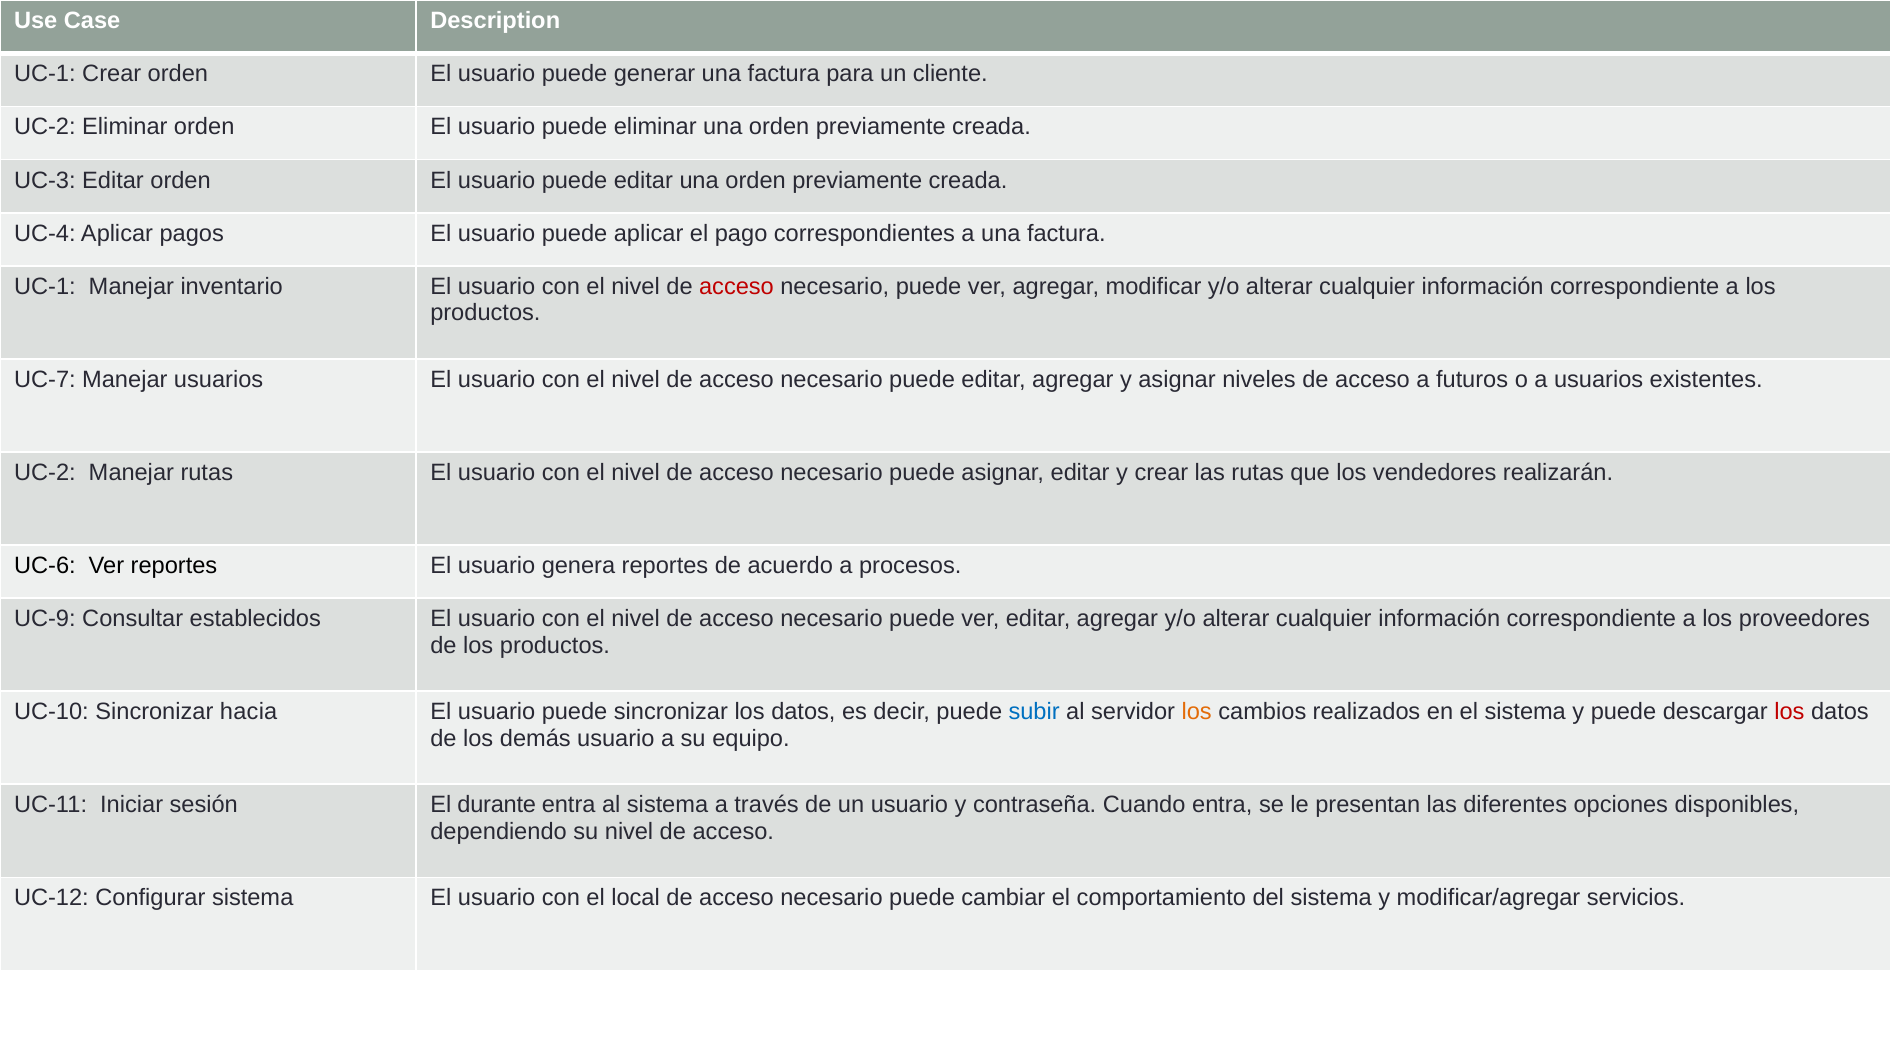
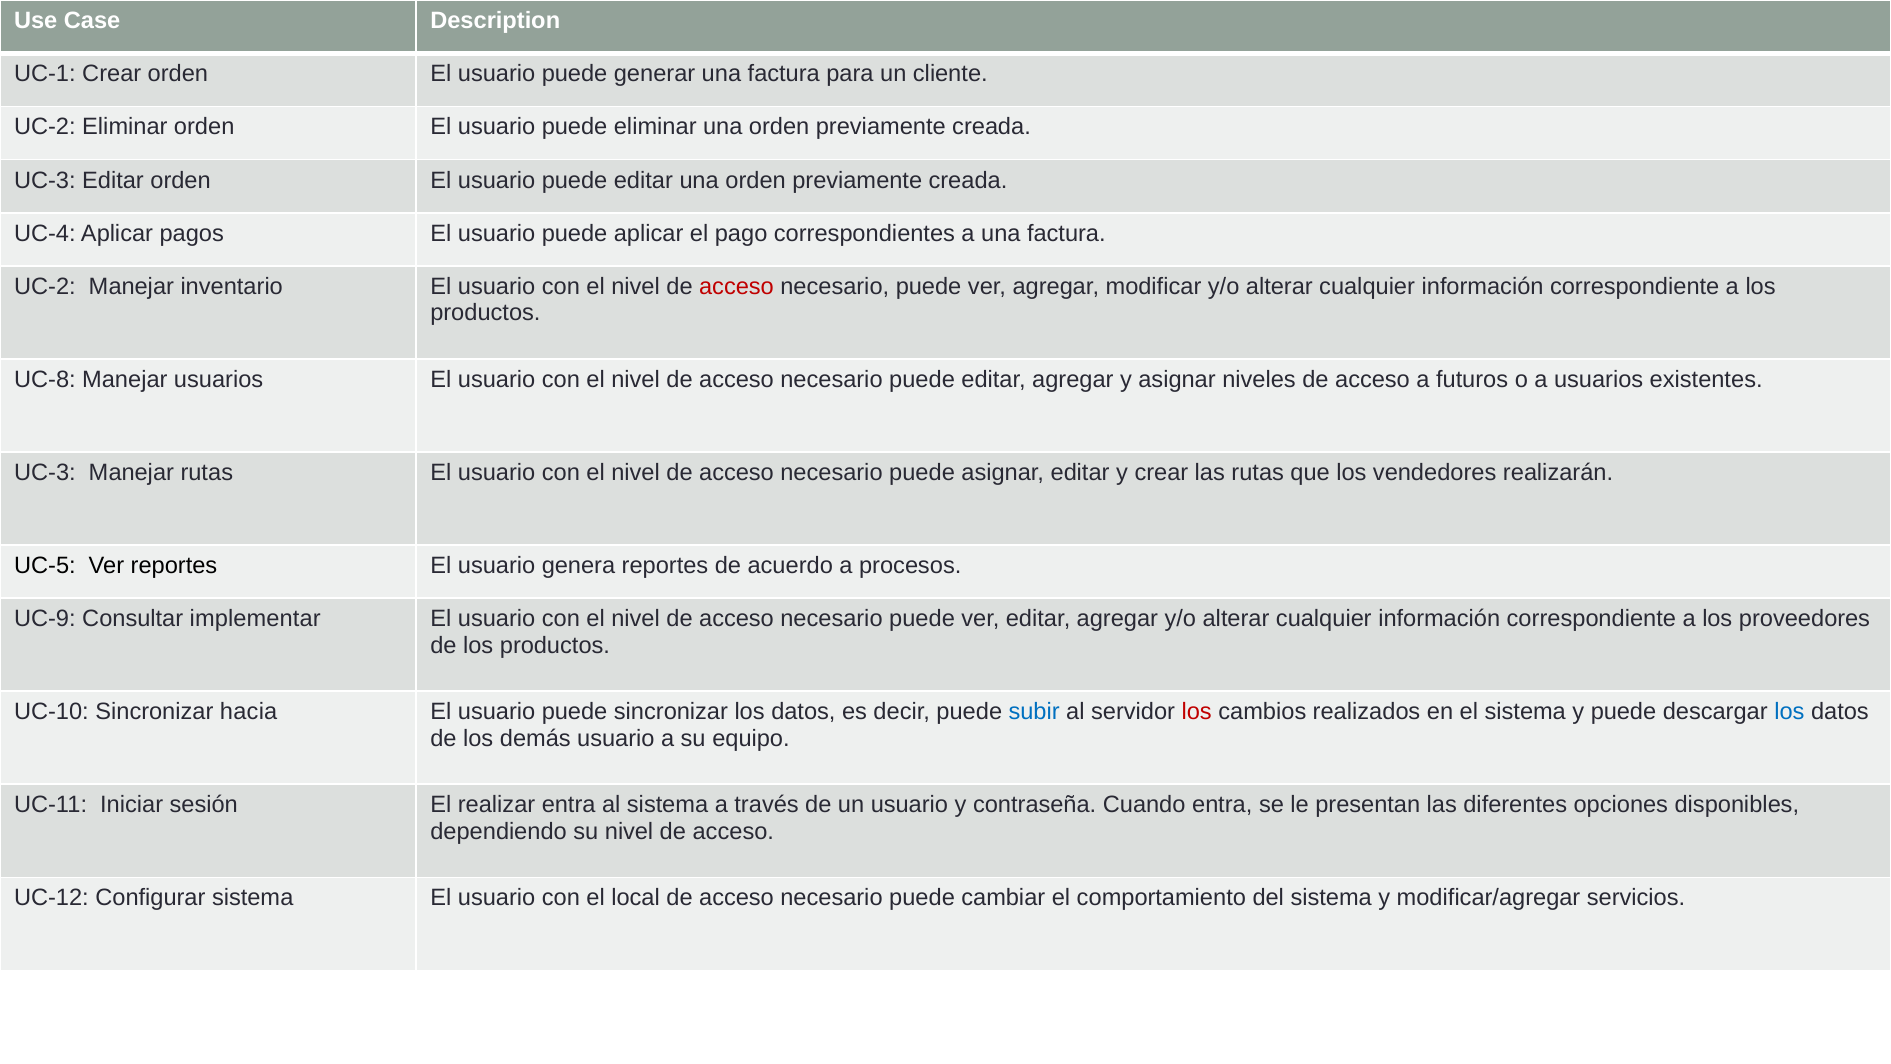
UC-1: UC-1 -> UC-2 (45, 287)
UC-7: UC-7 -> UC-8 (45, 380)
UC-2: UC-2 -> UC-3 (45, 473)
UC-6: UC-6 -> UC-5 (45, 566)
establecidos: establecidos -> implementar (255, 619)
los colour: orange -> red (1197, 712)
los colour: red -> blue (1789, 712)
durante: durante -> realizar (497, 805)
